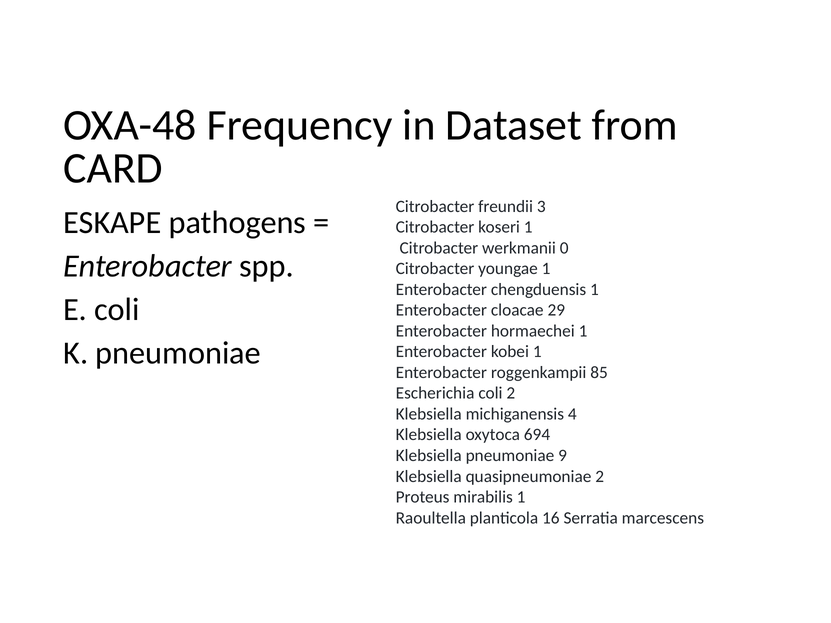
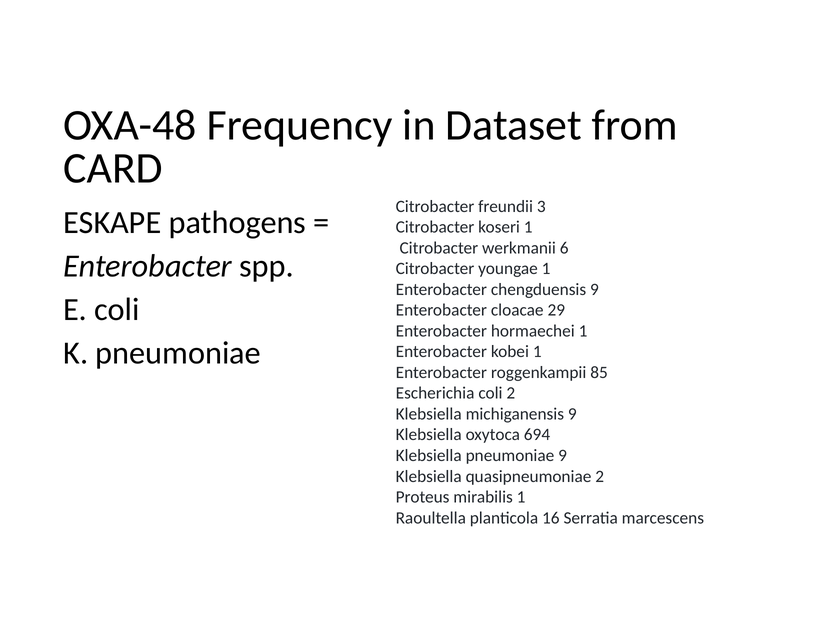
0: 0 -> 6 (564, 248)
chengduensis 1: 1 -> 9 (594, 290)
michiganensis 4: 4 -> 9 (572, 414)
